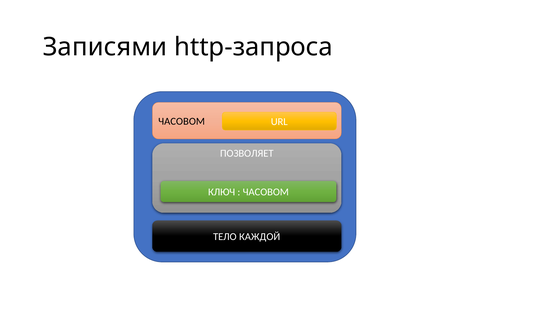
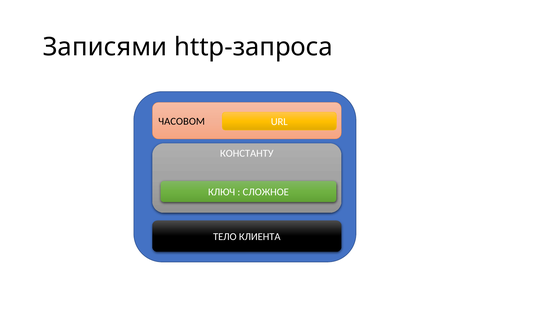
ПОЗВОЛЯЕТ: ПОЗВОЛЯЕТ -> КОНСТАНТУ (247, 154)
ЧАСОВОМ: ЧАСОВОМ -> СЛОЖНОЕ (266, 192)
КАЖДОЙ: КАЖДОЙ -> КЛИЕНТА (260, 237)
